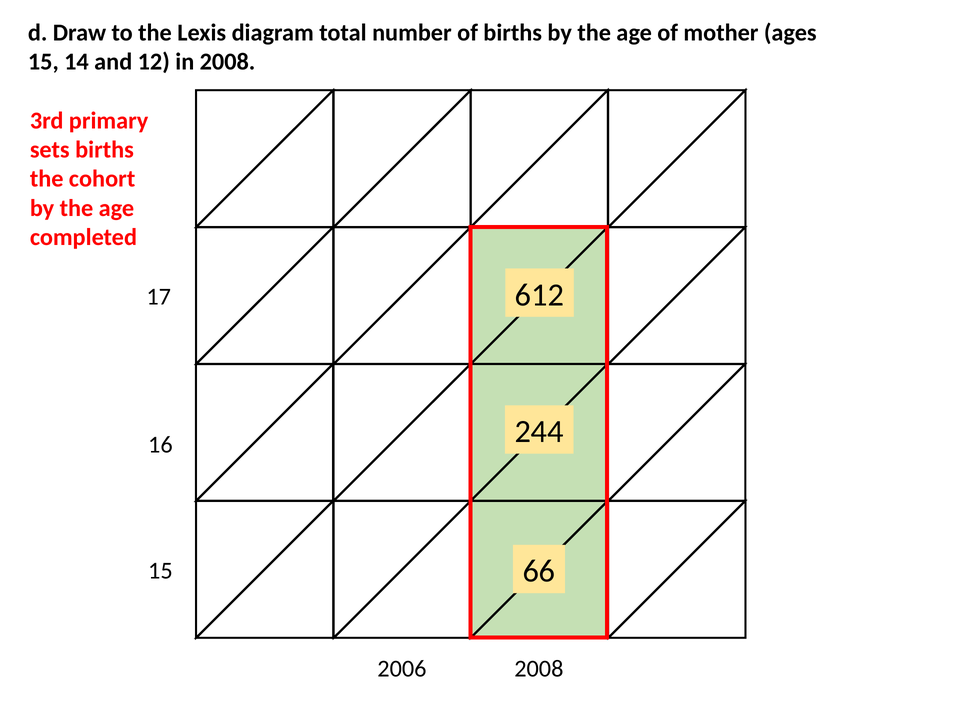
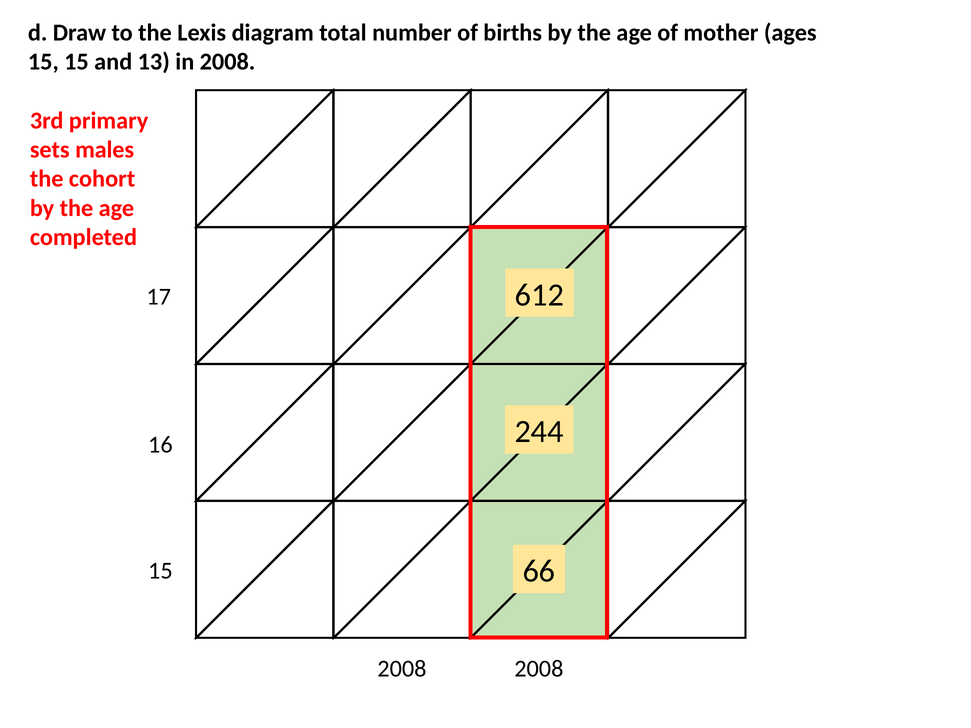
15 14: 14 -> 15 (76, 62)
12: 12 -> 13 (154, 62)
sets births: births -> males (105, 150)
2006: 2006 -> 2008 (402, 669)
